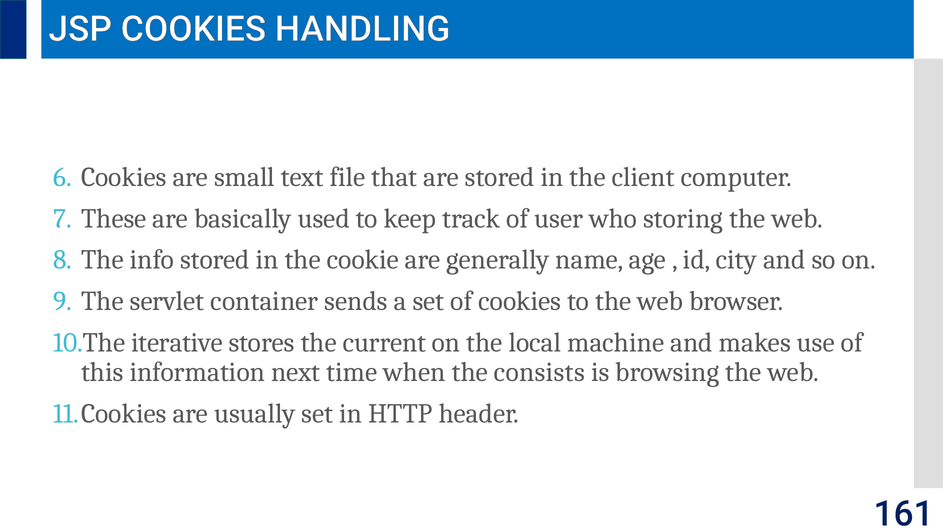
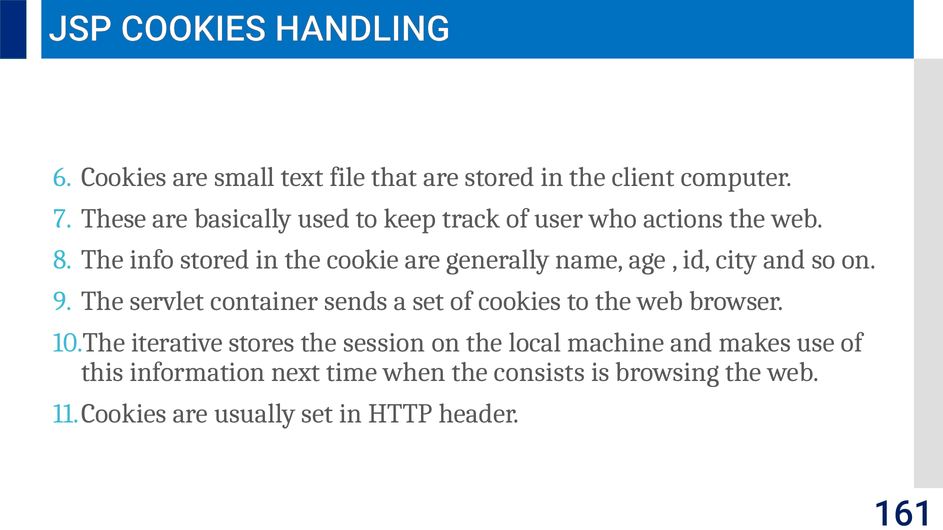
storing: storing -> actions (683, 219)
current: current -> session (384, 343)
